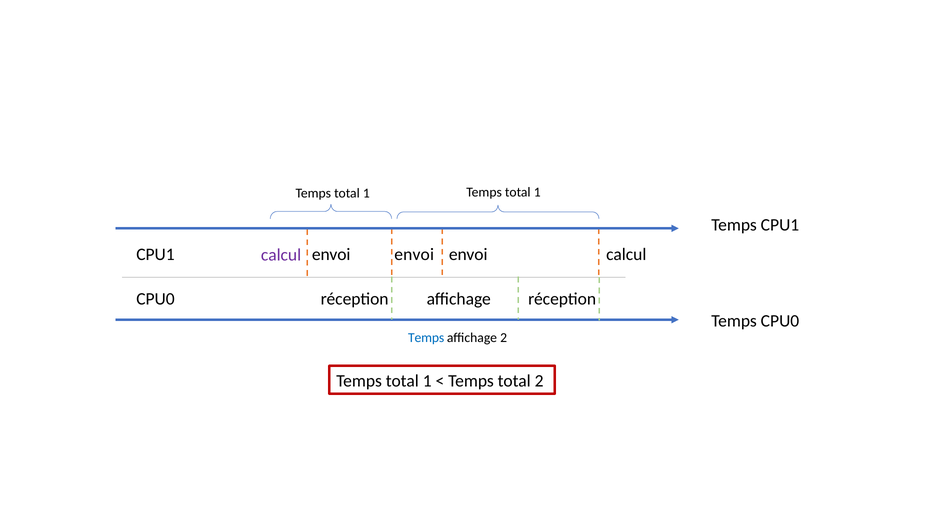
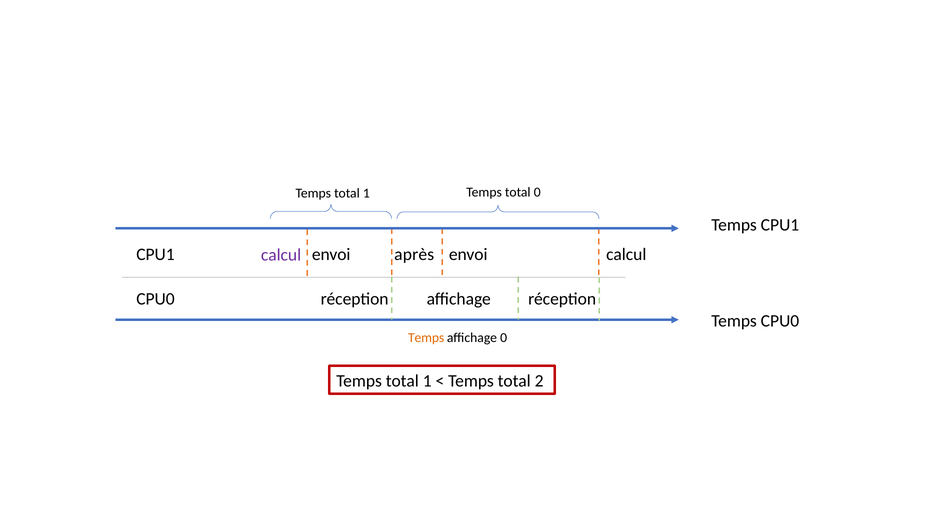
1: 1 -> 0 (537, 193)
envoi envoi: envoi -> après (414, 255)
Temps colour: blue -> orange (426, 338)
affichage 2: 2 -> 0 (504, 338)
